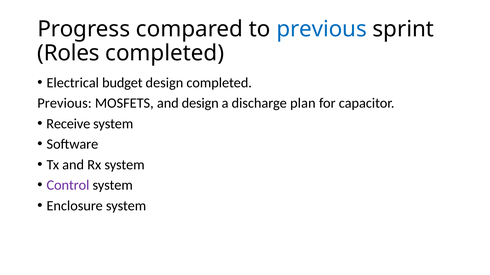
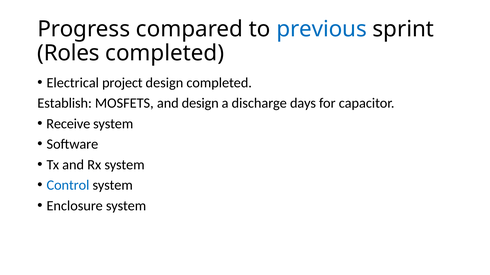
budget: budget -> project (122, 83)
Previous: Previous -> Establish (65, 103)
plan: plan -> days (303, 103)
Control colour: purple -> blue (68, 186)
